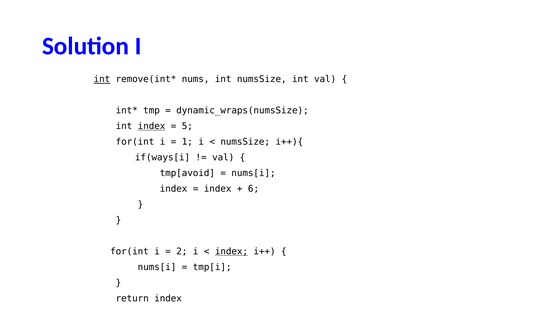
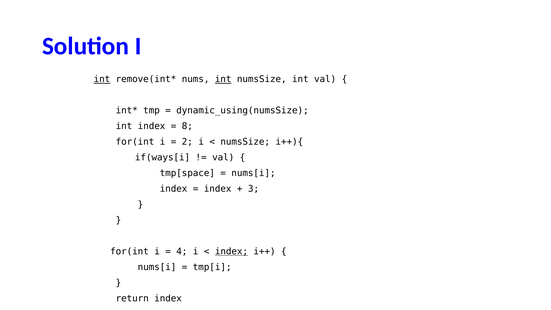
int underline: none -> present (223, 79)
dynamic_wraps(numsSize: dynamic_wraps(numsSize -> dynamic_using(numsSize (242, 111)
index underline: present -> none (152, 126)
5: 5 -> 8 (187, 126)
1: 1 -> 2 (187, 142)
tmp[avoid: tmp[avoid -> tmp[space (187, 173)
6: 6 -> 3 (254, 189)
2: 2 -> 4 (182, 251)
